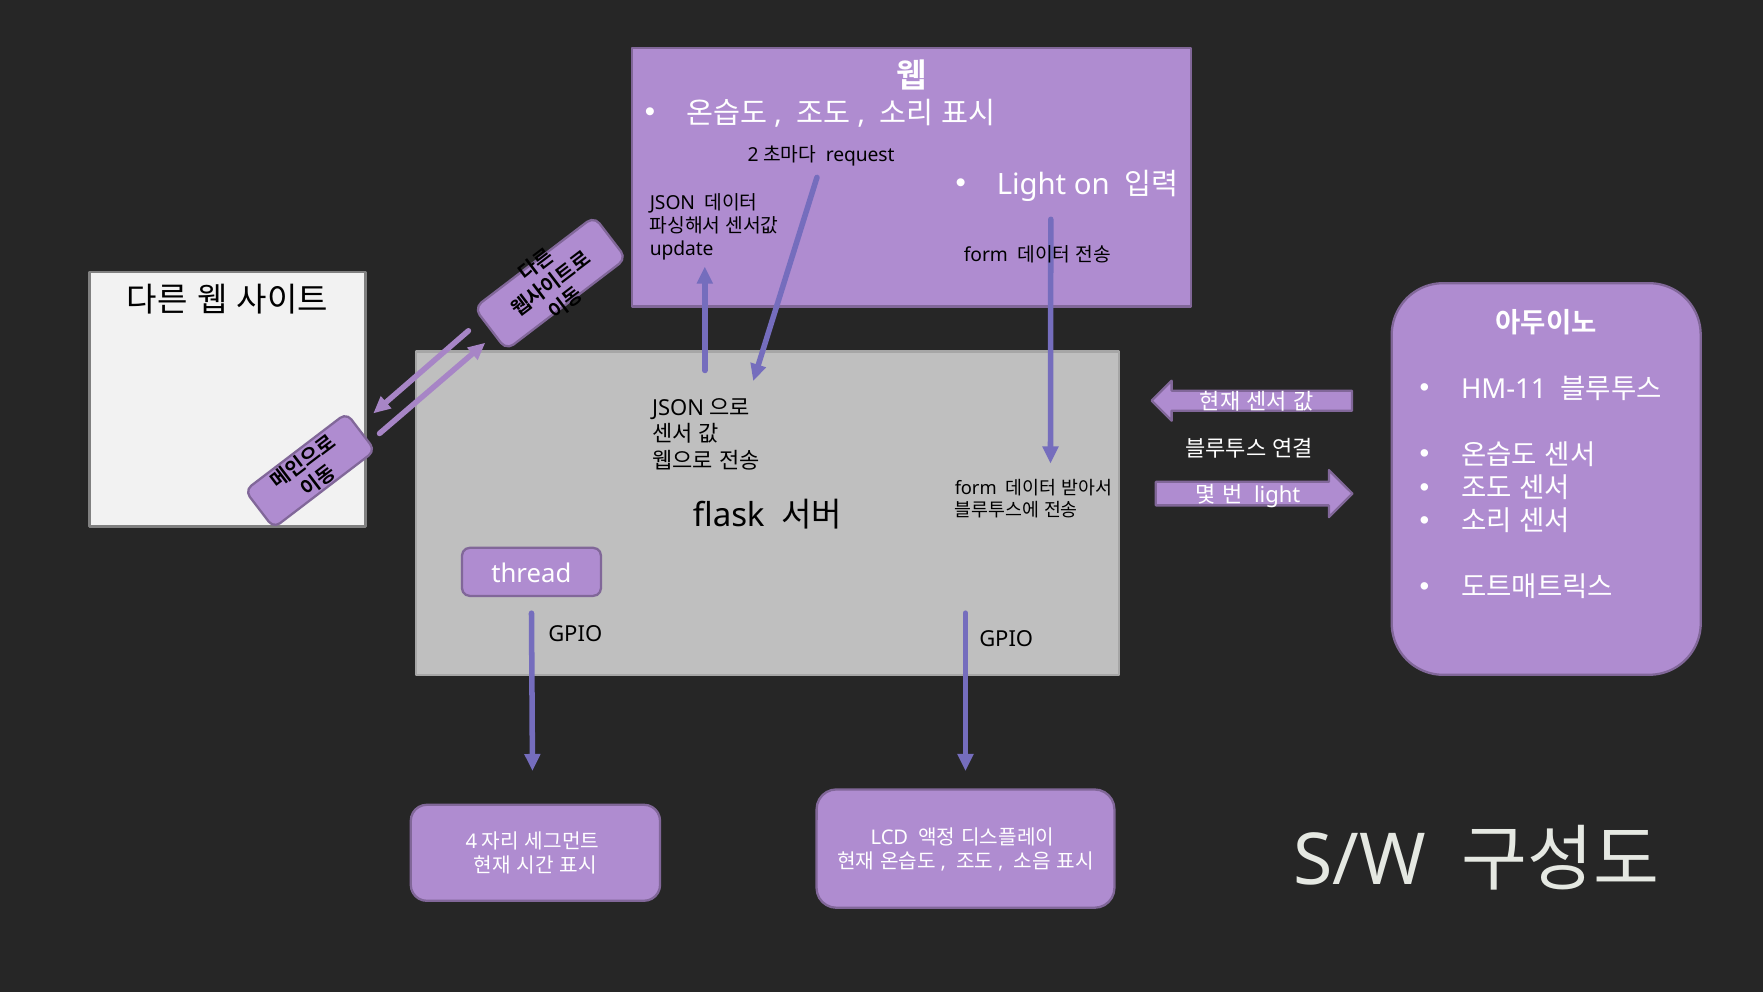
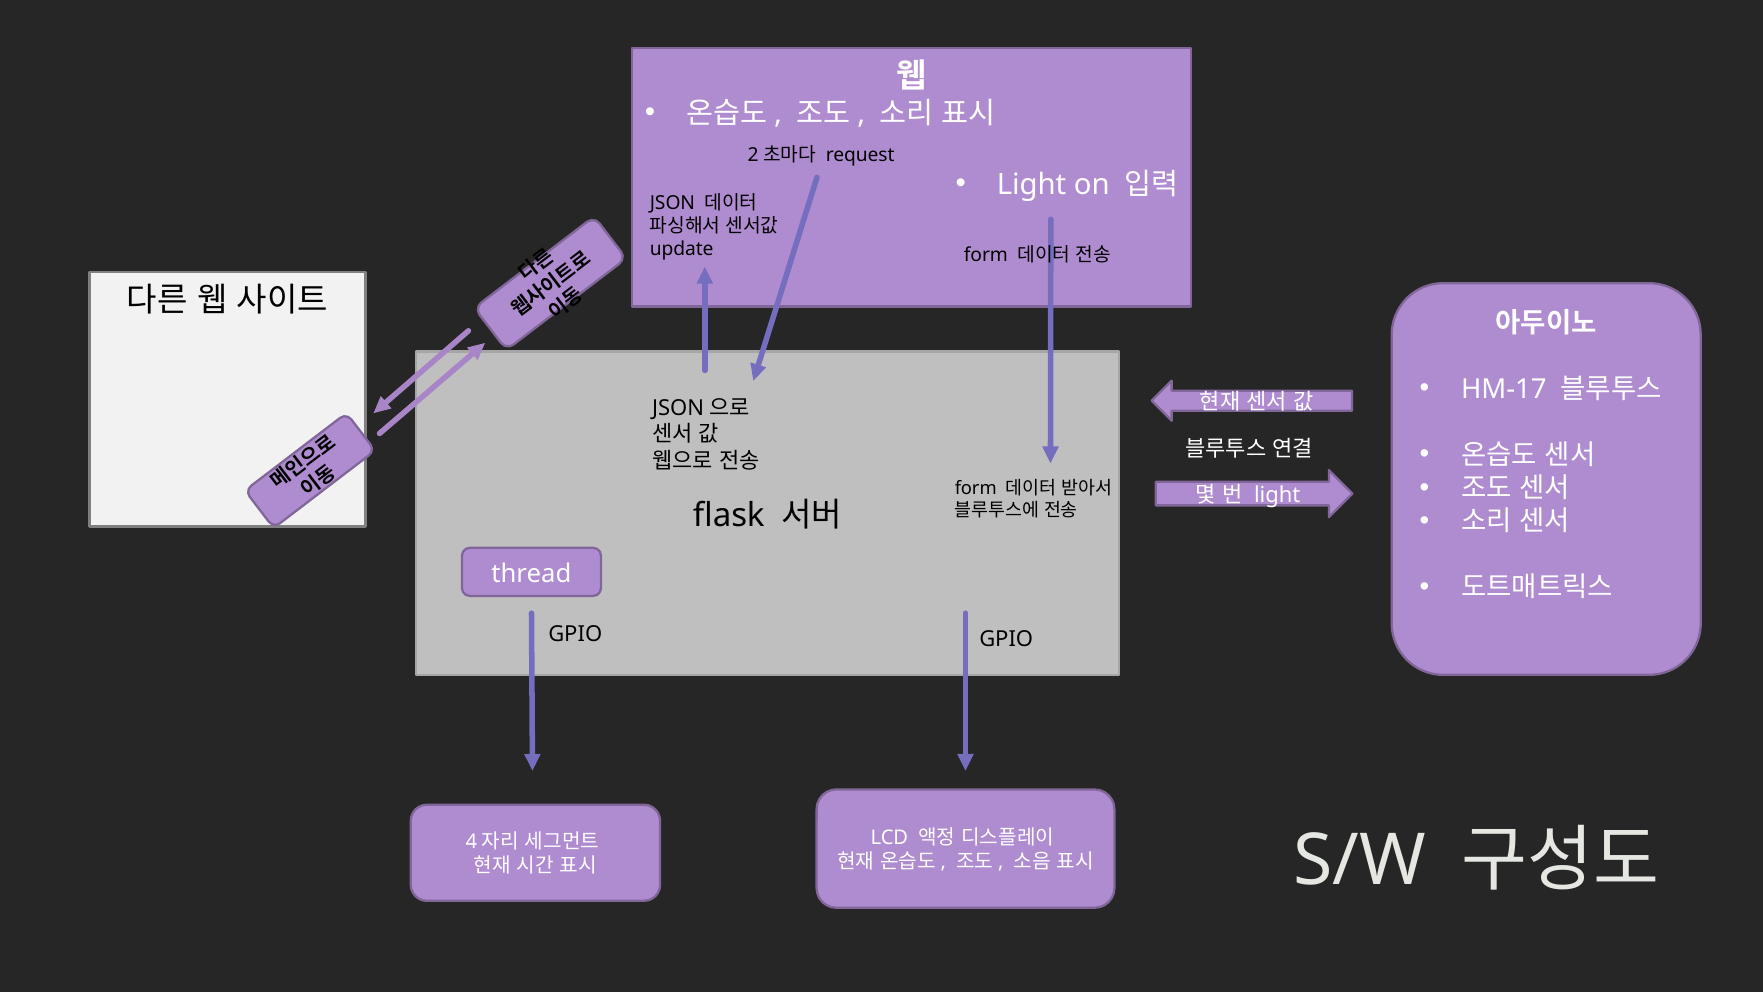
HM-11: HM-11 -> HM-17 (1504, 389)
